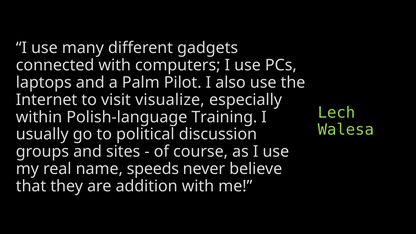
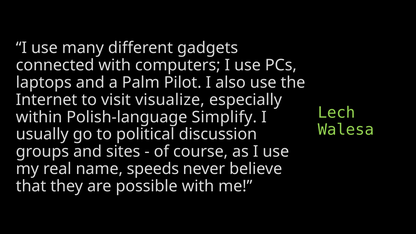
Training: Training -> Simplify (224, 117)
addition: addition -> possible (147, 186)
